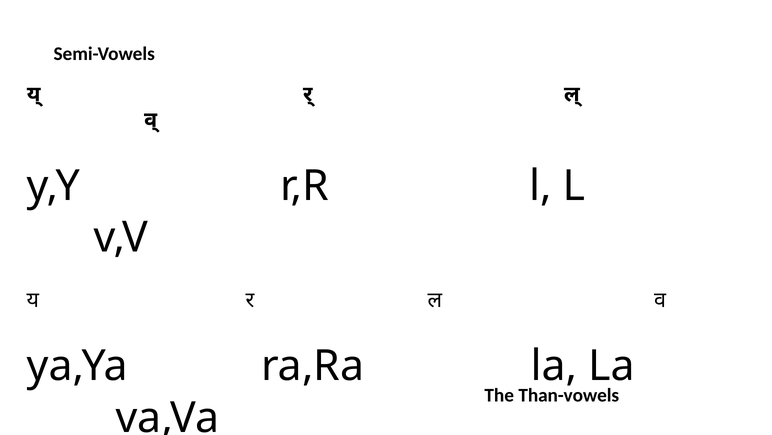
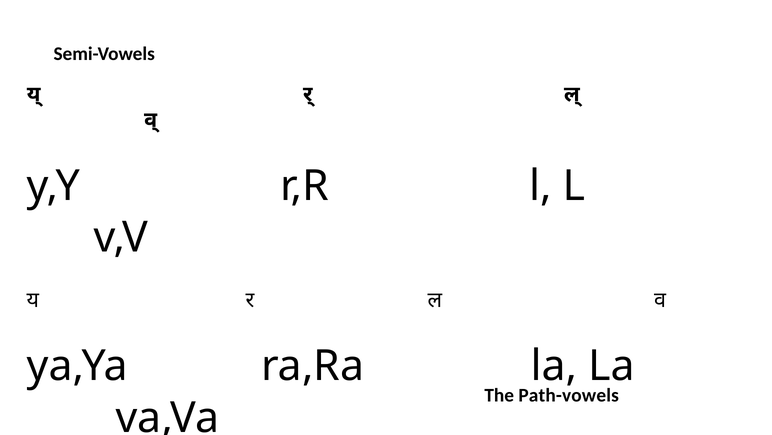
Than-vowels: Than-vowels -> Path-vowels (569, 395)
